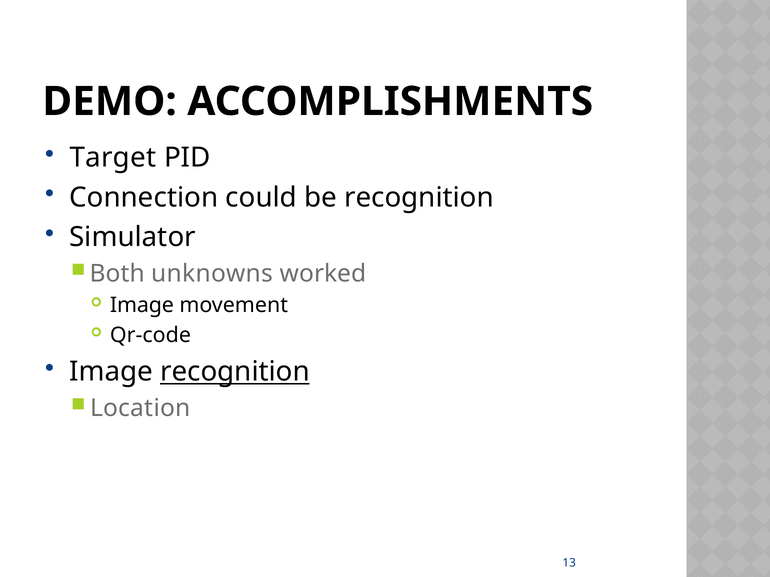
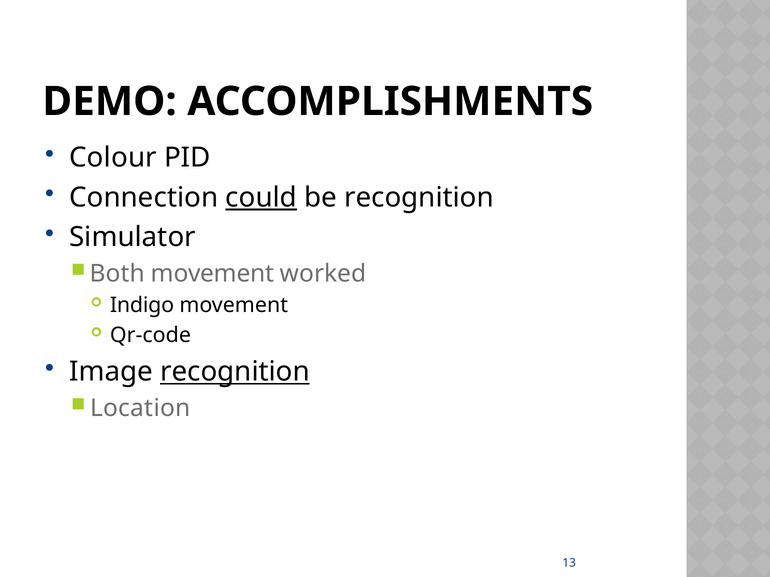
Target: Target -> Colour (113, 158)
could underline: none -> present (261, 198)
Both unknowns: unknowns -> movement (212, 274)
Image: Image -> Indigo (142, 306)
